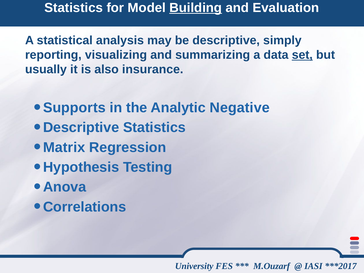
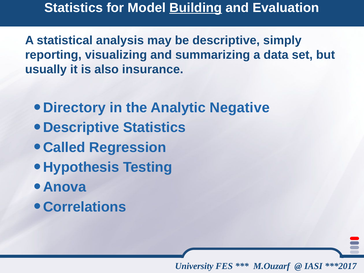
set underline: present -> none (302, 55)
Supports: Supports -> Directory (74, 108)
Matrix: Matrix -> Called (64, 147)
